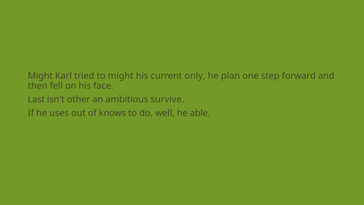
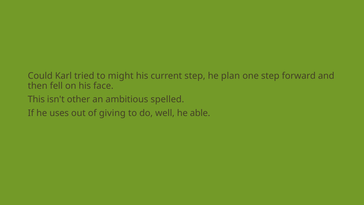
Might: Might -> Could (40, 76)
current only: only -> step (195, 76)
Last: Last -> This (36, 99)
survive: survive -> spelled (167, 99)
knows: knows -> giving (112, 113)
